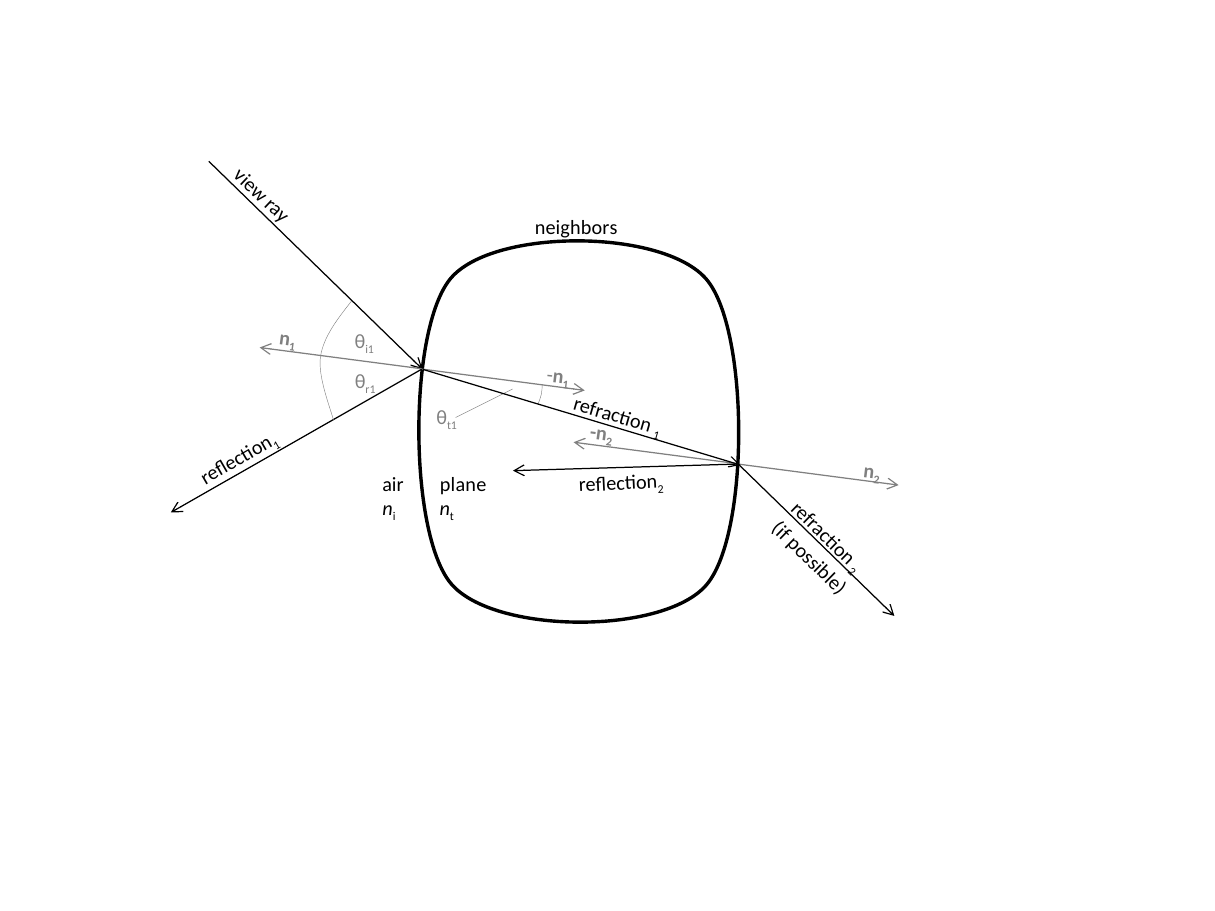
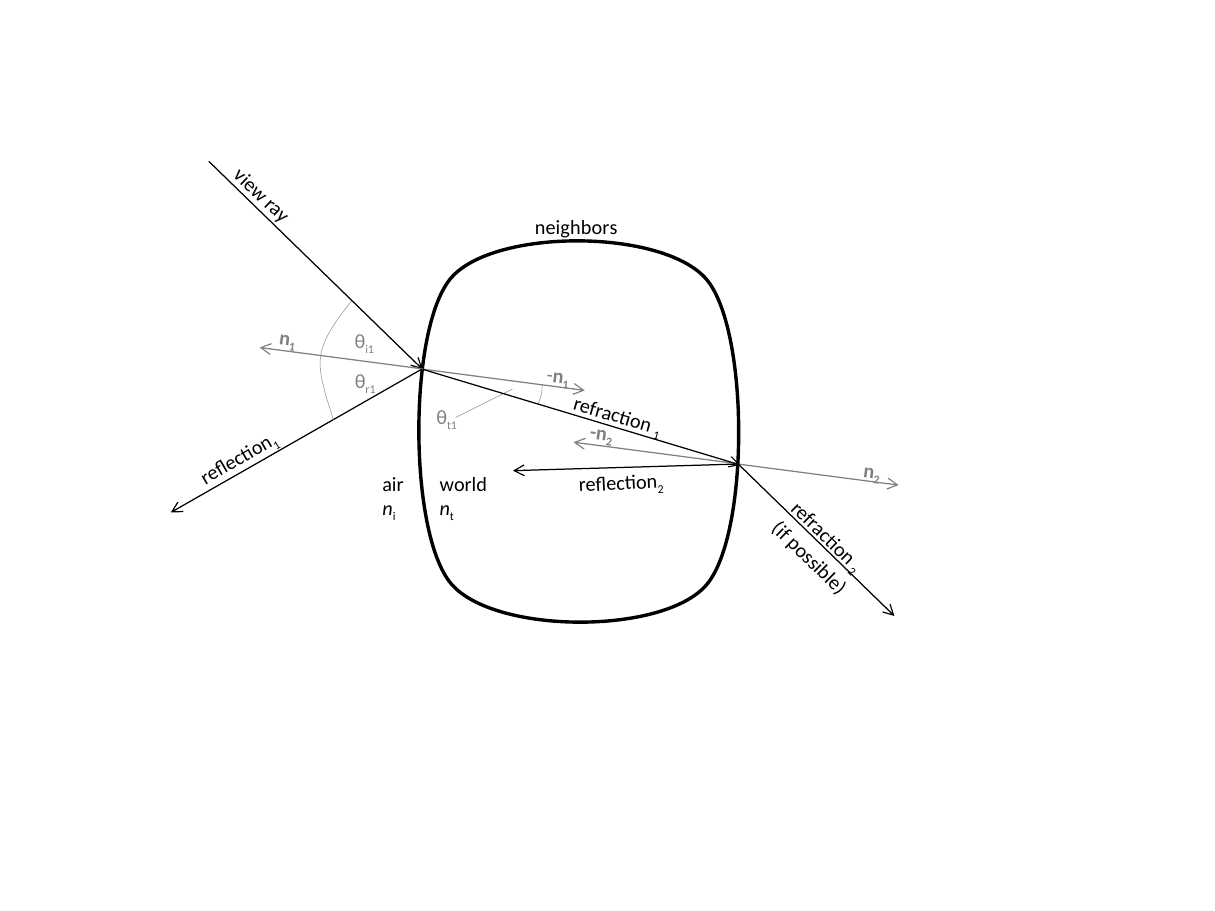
plane: plane -> world (463, 485)
